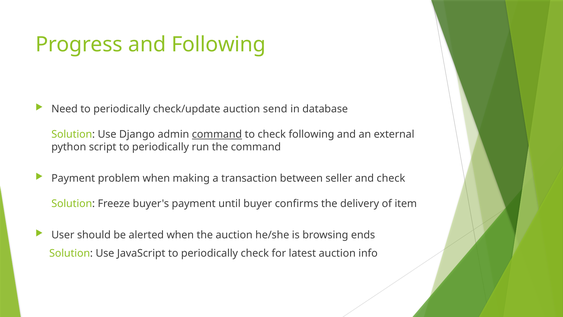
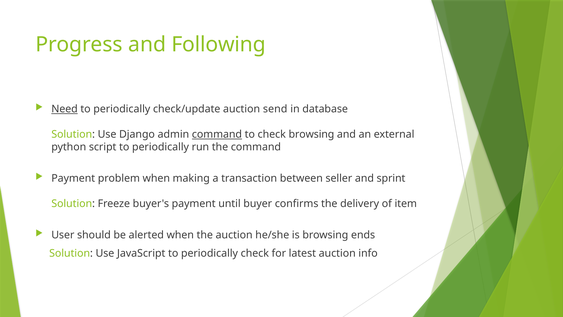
Need underline: none -> present (65, 109)
check following: following -> browsing (311, 134)
and check: check -> sprint (391, 178)
